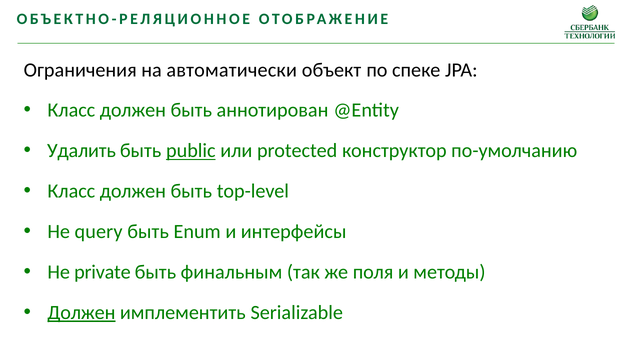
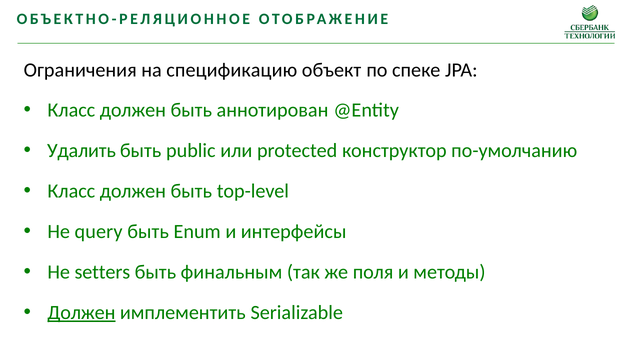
автоматически: автоматически -> спецификацию (232, 70)
public underline: present -> none (191, 151)
private: private -> setters (102, 273)
